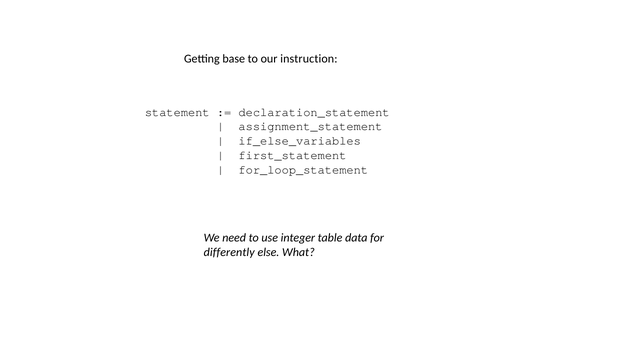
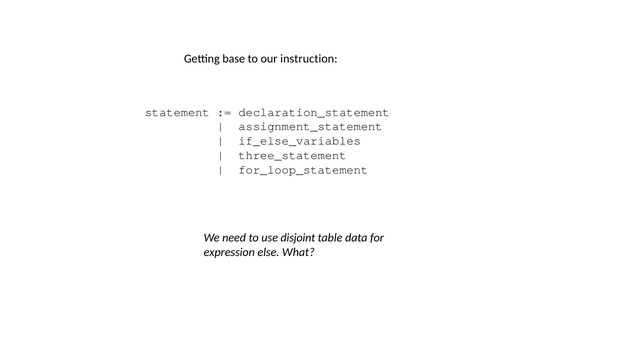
first_statement: first_statement -> three_statement (292, 155)
integer: integer -> disjoint (298, 238)
differently: differently -> expression (229, 252)
